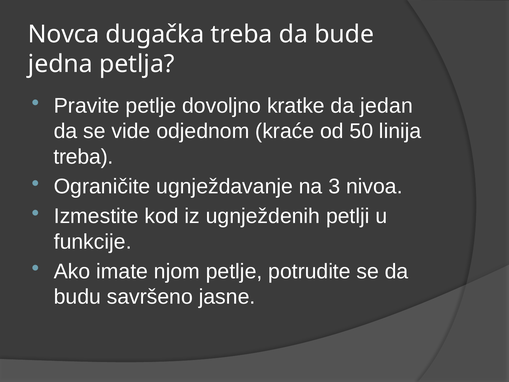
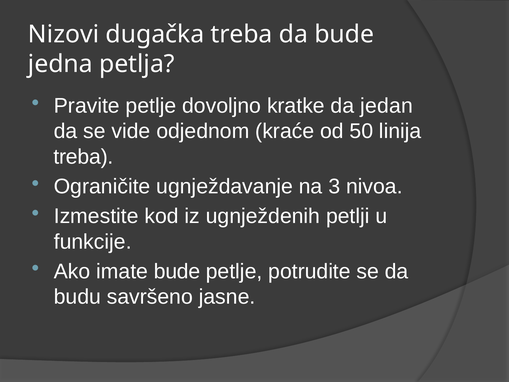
Novca: Novca -> Nizovi (64, 34)
imate njom: njom -> bude (177, 271)
